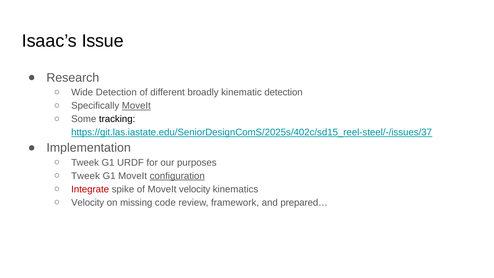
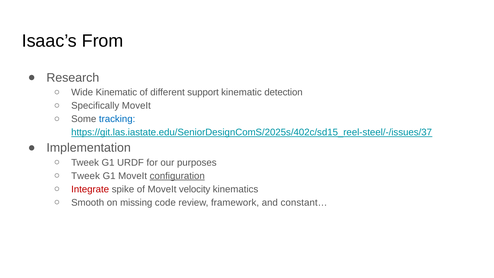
Issue: Issue -> From (103, 41)
Wide Detection: Detection -> Kinematic (116, 92)
broadly: broadly -> support (203, 92)
MoveIt underline: present -> none (136, 106)
tracking colour: black -> blue (117, 119)
Velocity: Velocity -> Smooth (88, 202)
prepared…: prepared… -> constant… (304, 202)
